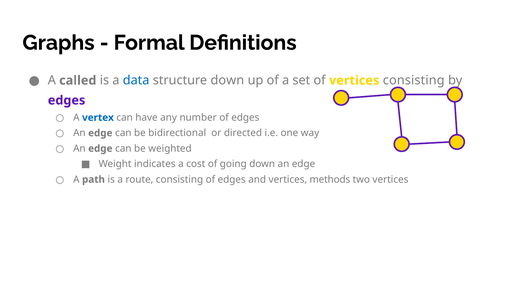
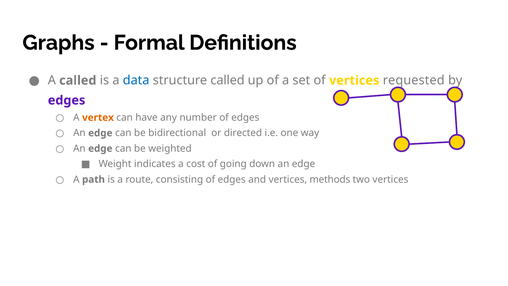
structure down: down -> called (228, 80)
vertices consisting: consisting -> requested (414, 80)
vertex colour: blue -> orange (98, 117)
